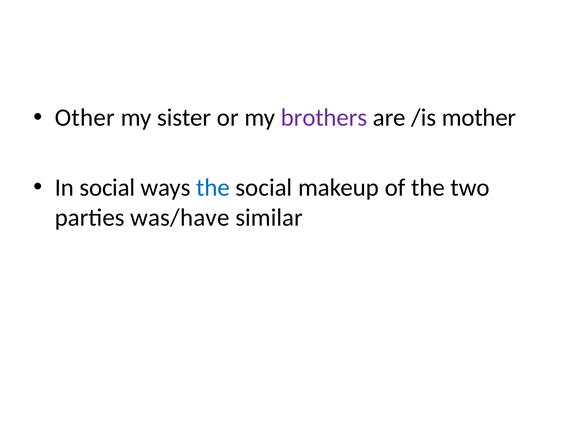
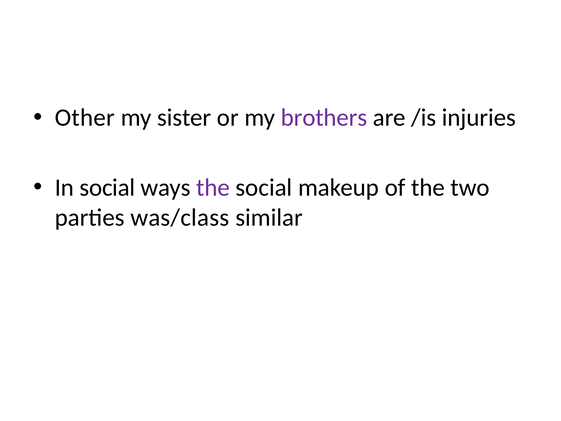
mother: mother -> injuries (479, 118)
the colour: blue -> purple (213, 188)
was/have: was/have -> was/class (180, 217)
